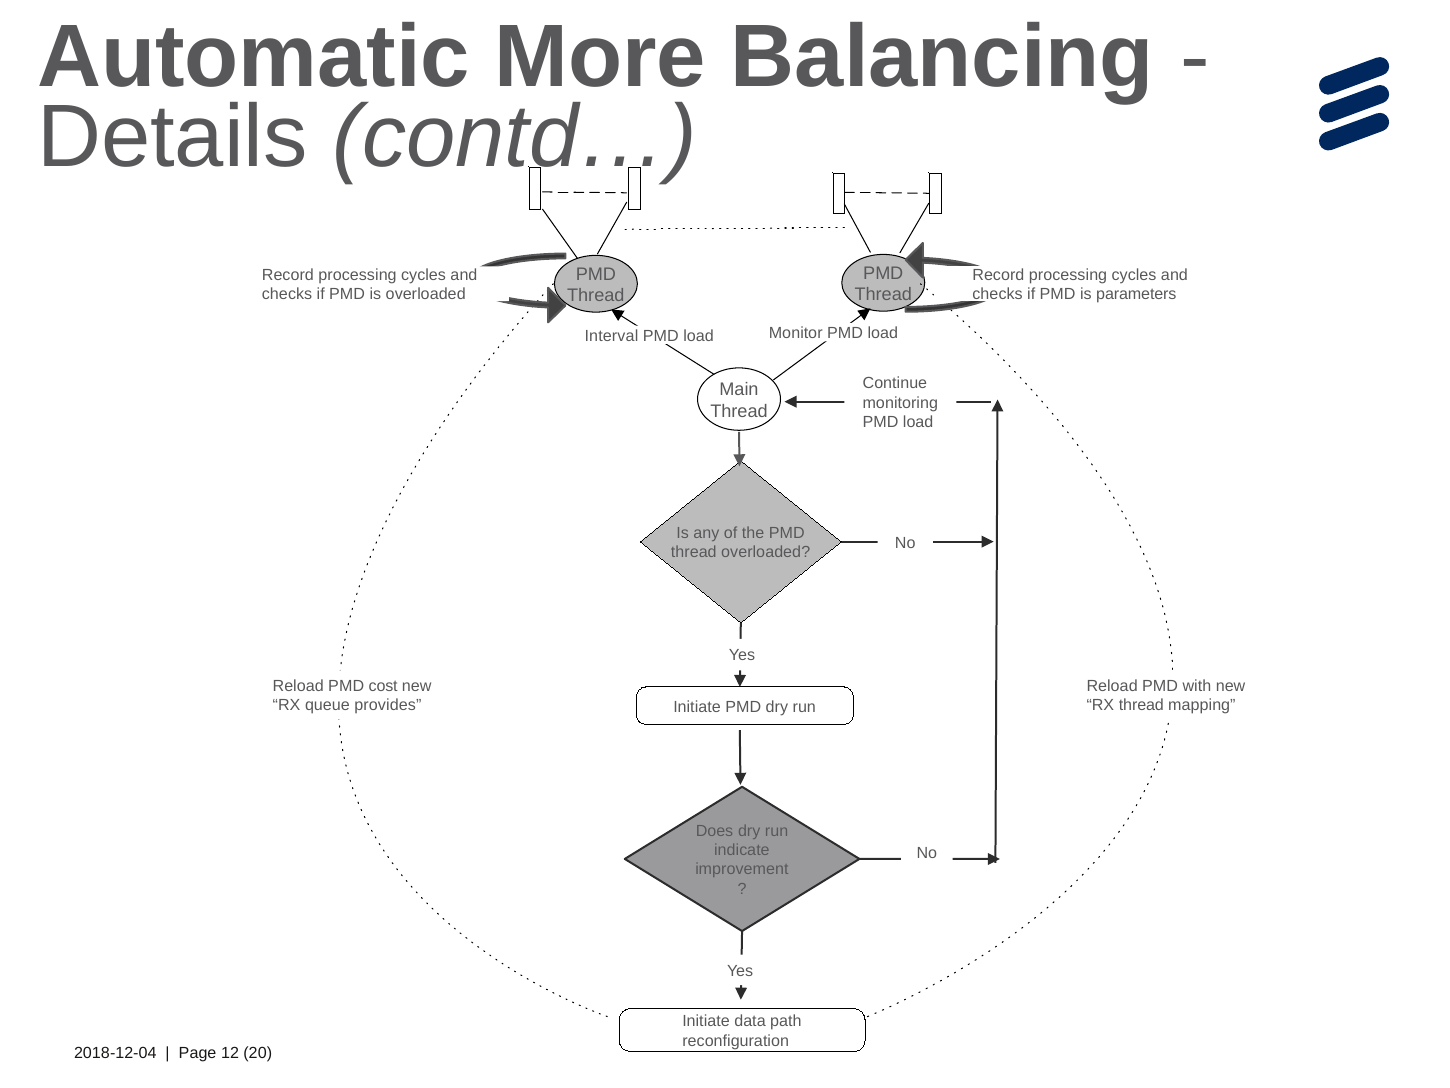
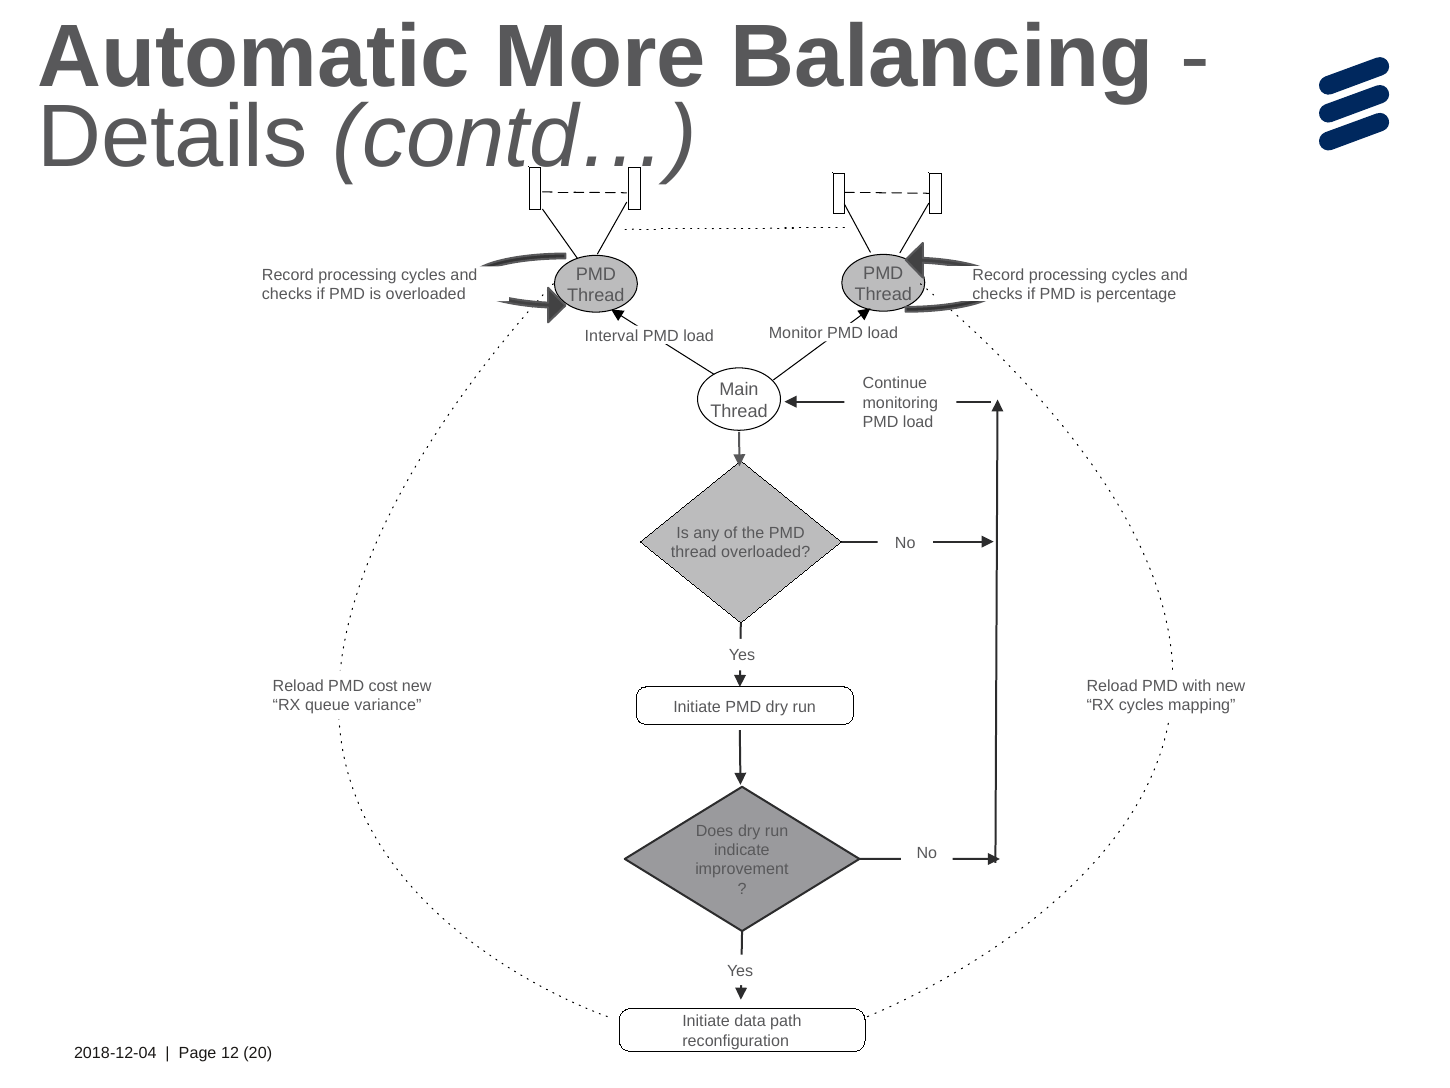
parameters: parameters -> percentage (1136, 294)
provides: provides -> variance (388, 705)
RX thread: thread -> cycles (1141, 705)
